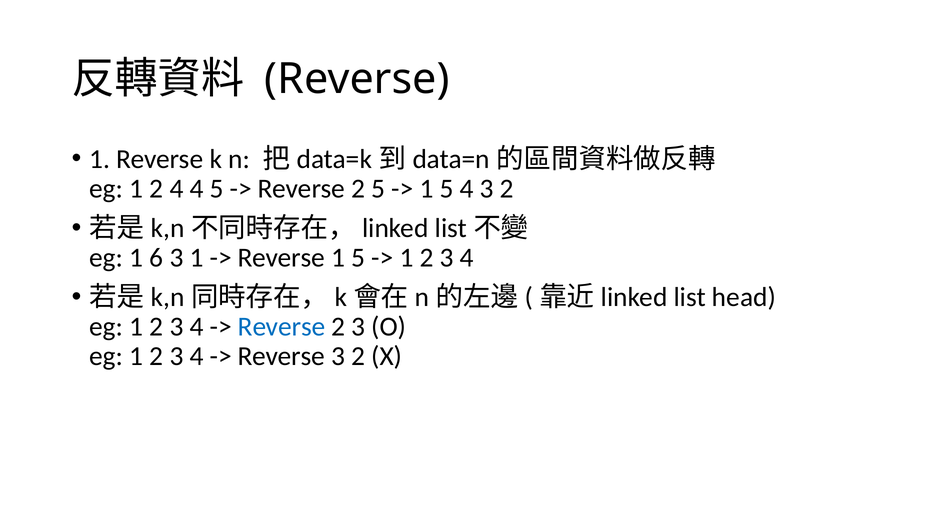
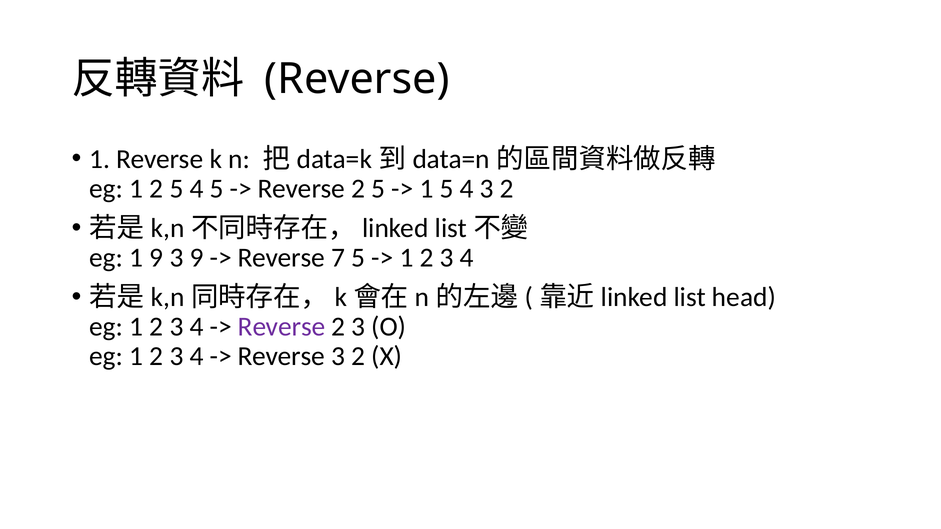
1 2 4: 4 -> 5 (176, 189)
1 6: 6 -> 9 (156, 258)
3 1: 1 -> 9 (196, 258)
Reverse 1: 1 -> 7 (338, 258)
Reverse colour: blue -> purple (282, 327)
